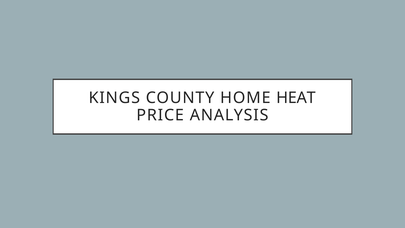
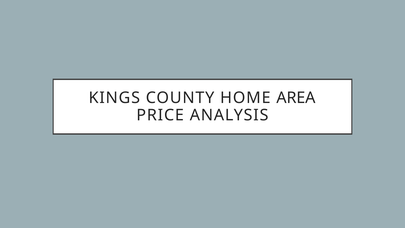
HEAT: HEAT -> AREA (296, 98)
